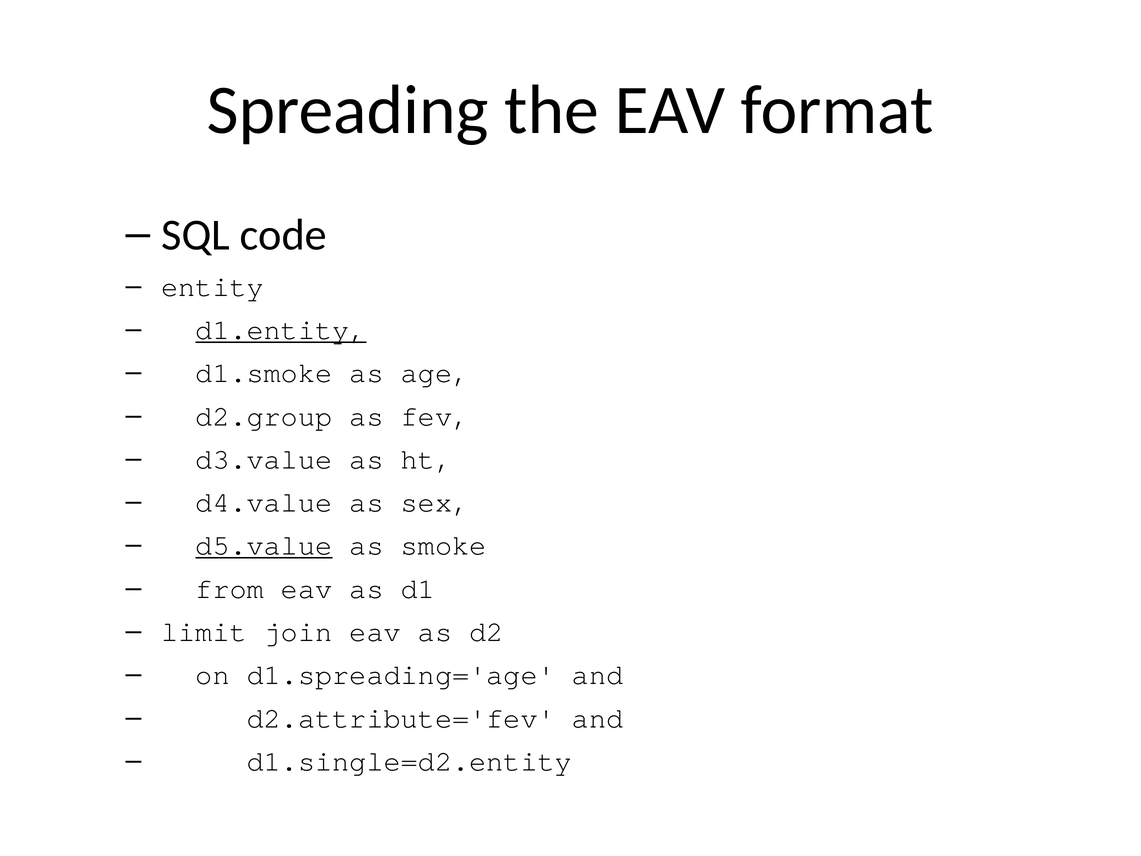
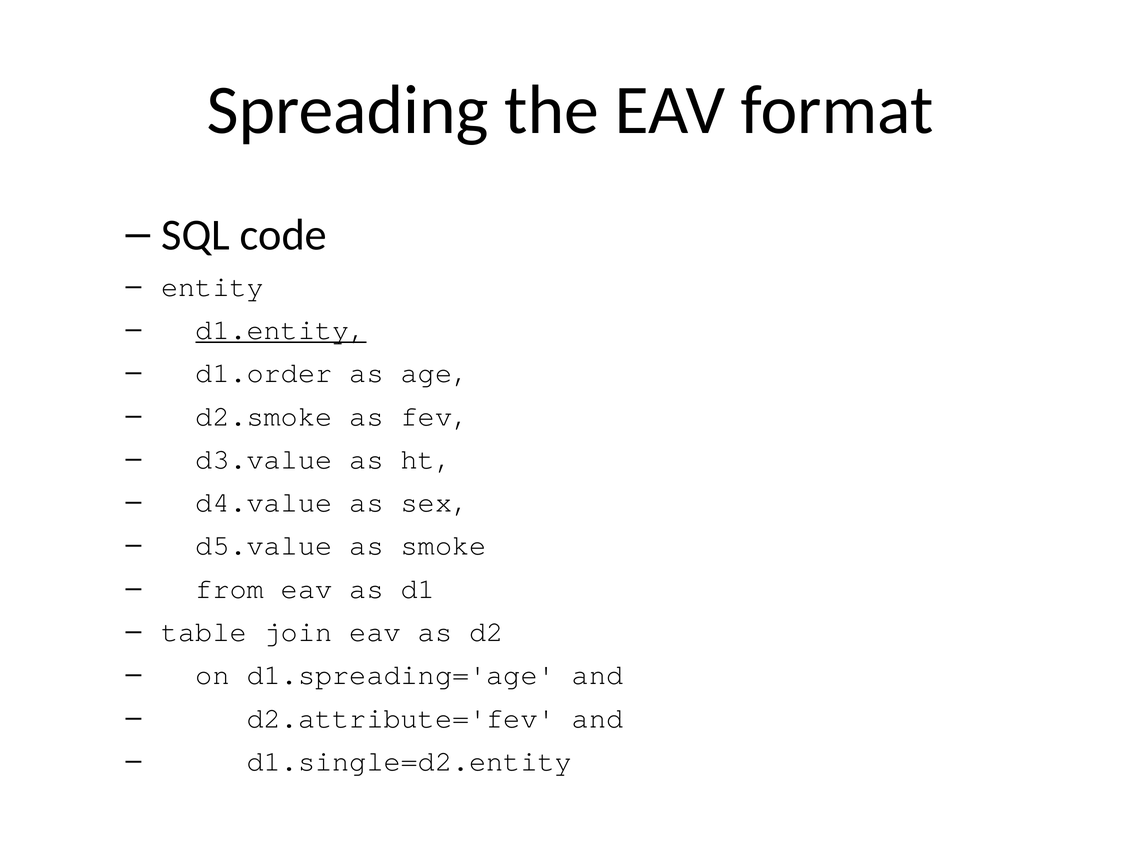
d1.smoke: d1.smoke -> d1.order (264, 373)
d2.group: d2.group -> d2.smoke (264, 416)
d5.value underline: present -> none (264, 545)
limit: limit -> table (204, 632)
